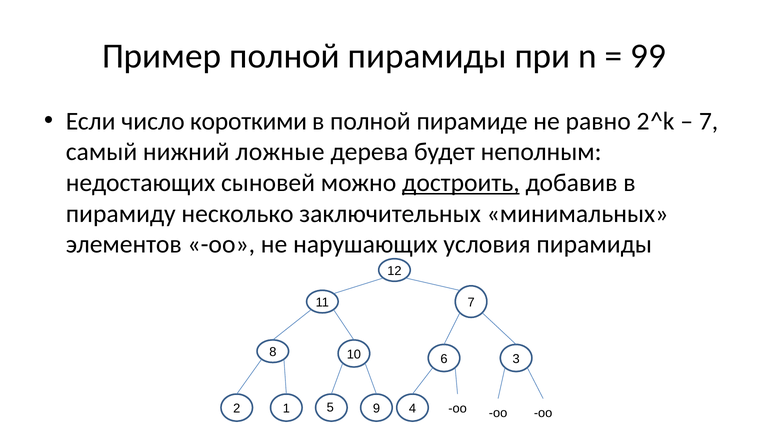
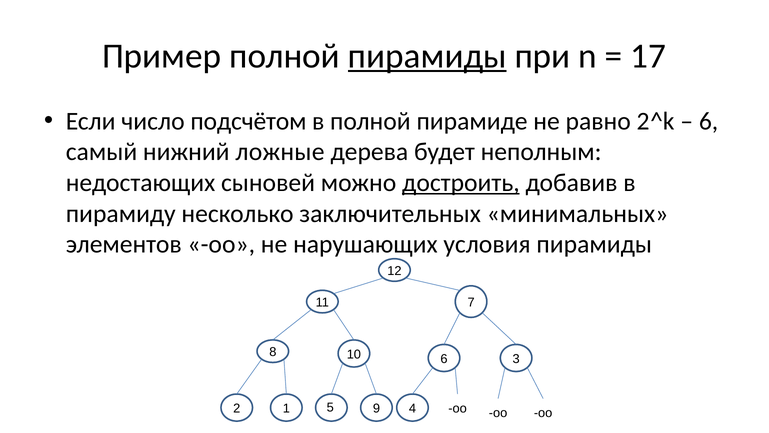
пирамиды underline: none -> present (427, 56)
99: 99 -> 17 (648, 56)
короткими: короткими -> подсчётом (248, 121)
7: 7 -> 6 (709, 121)
